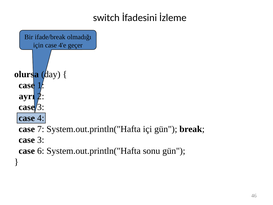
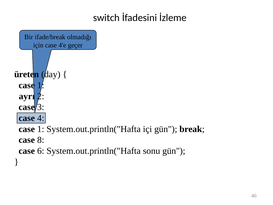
olursa: olursa -> üreten (27, 74)
7: 7 -> 1 (41, 129)
3: 3 -> 8 (41, 140)
